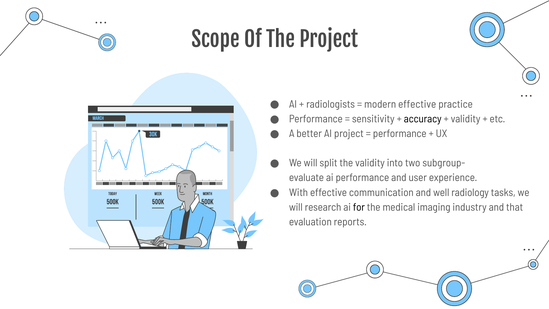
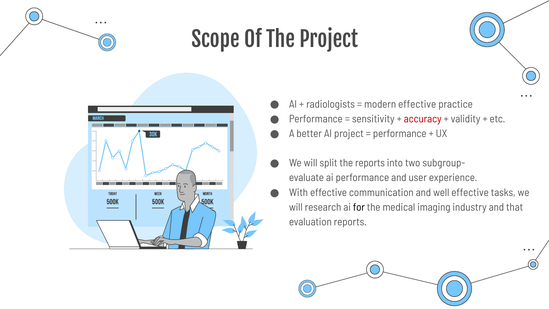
accuracy colour: black -> red (423, 119)
the validity: validity -> reports (370, 163)
well radiology: radiology -> effective (470, 192)
